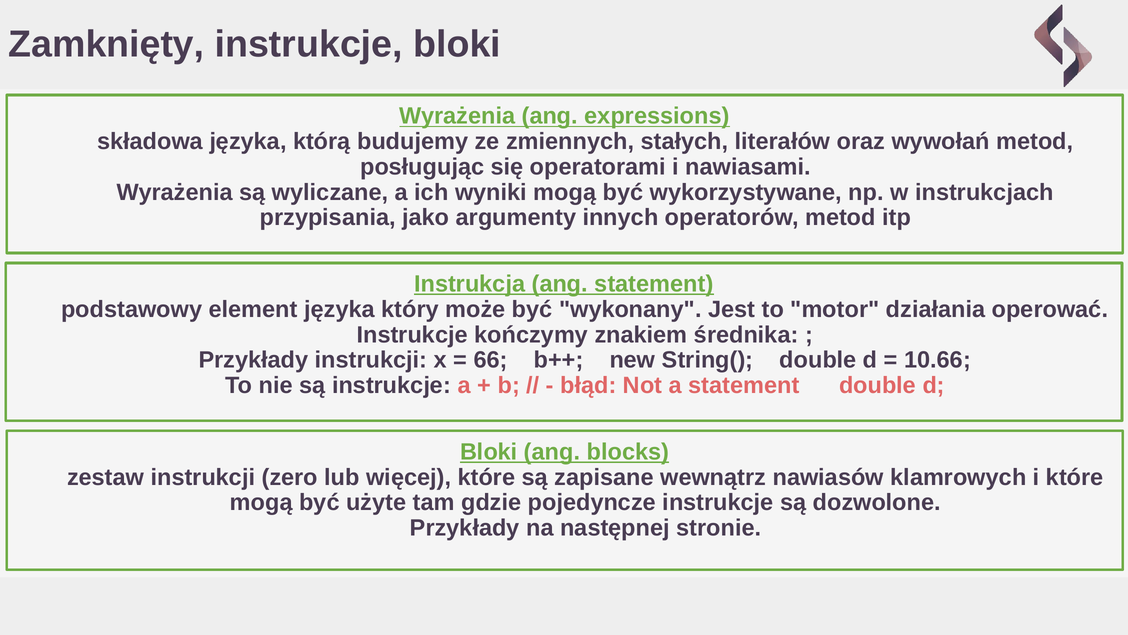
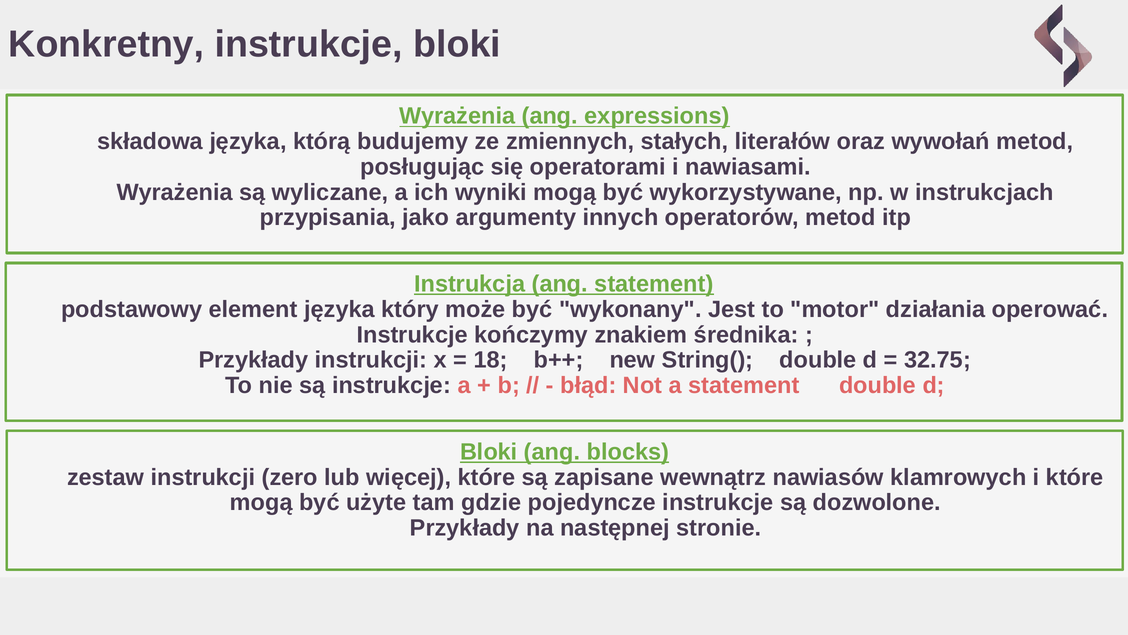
Zamknięty: Zamknięty -> Konkretny (106, 44)
66: 66 -> 18 (491, 360)
10.66: 10.66 -> 32.75 (938, 360)
